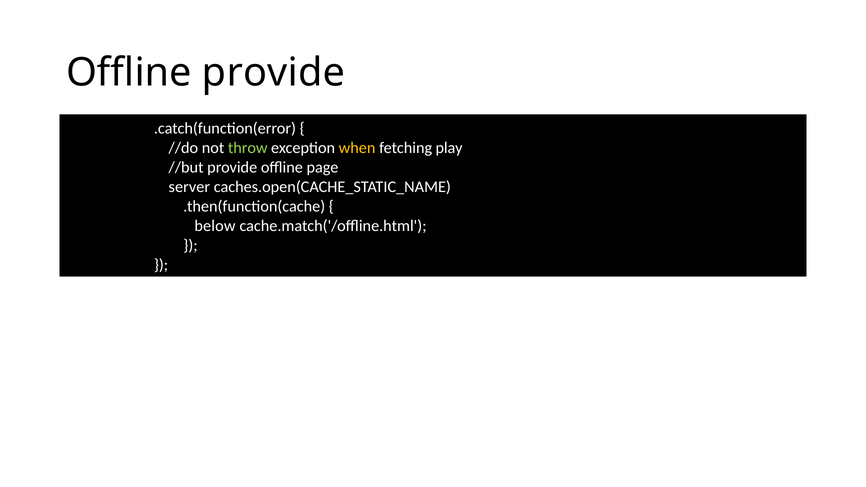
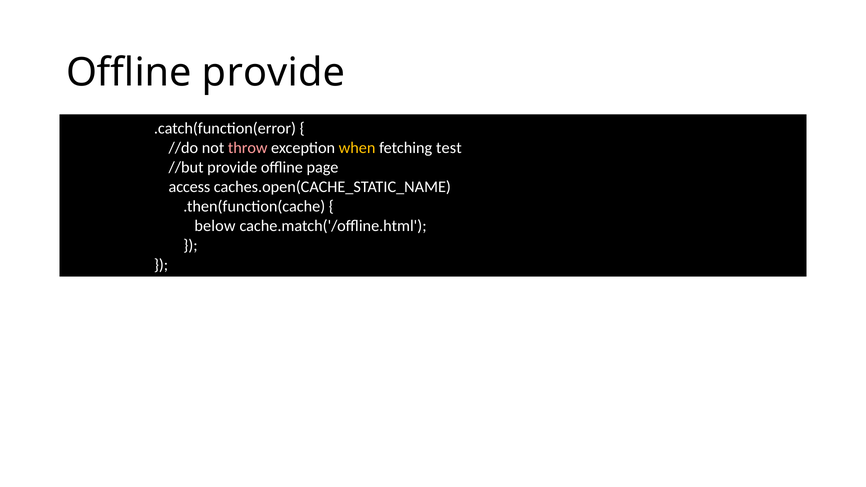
throw colour: light green -> pink (248, 148)
play: play -> test (449, 148)
server: server -> access (189, 187)
